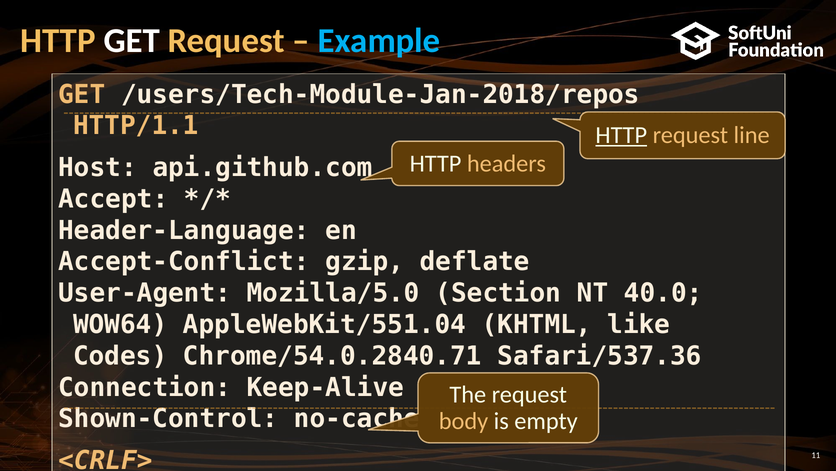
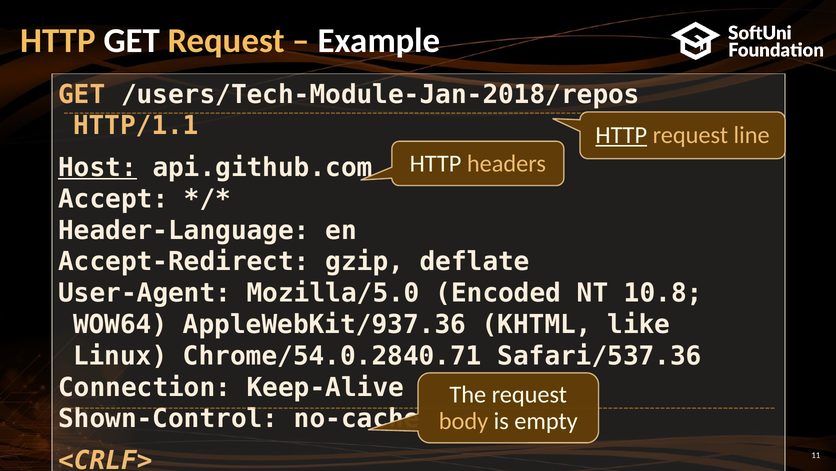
Example colour: light blue -> white (379, 41)
Host underline: none -> present (97, 167)
Accept-Conflict: Accept-Conflict -> Accept-Redirect (184, 262)
Section: Section -> Encoded (498, 293)
40.0: 40.0 -> 10.8 (663, 293)
AppleWebKit/551.04: AppleWebKit/551.04 -> AppleWebKit/937.36 (324, 324)
Codes: Codes -> Linux (120, 356)
